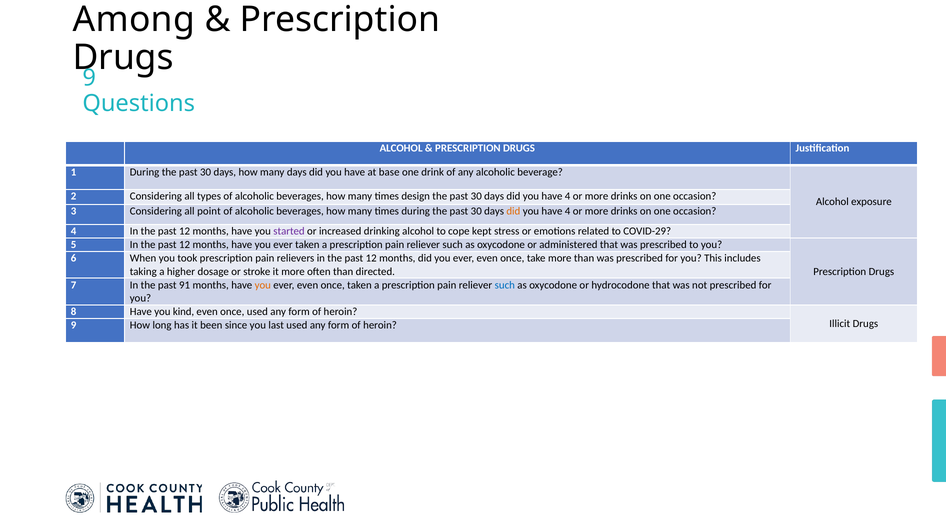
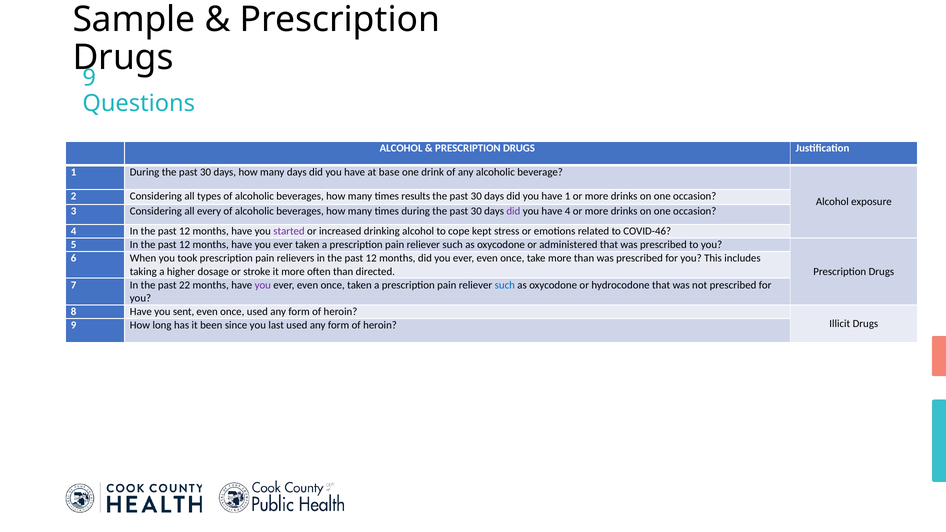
Among: Among -> Sample (134, 19)
design: design -> results (416, 196)
4: 4 -> 1 (568, 196)
point: point -> every (209, 211)
did colour: orange -> purple (513, 211)
COVID-29: COVID-29 -> COVID-46 (647, 231)
91: 91 -> 22 (185, 285)
you colour: orange -> purple (263, 285)
kind: kind -> sent (184, 312)
